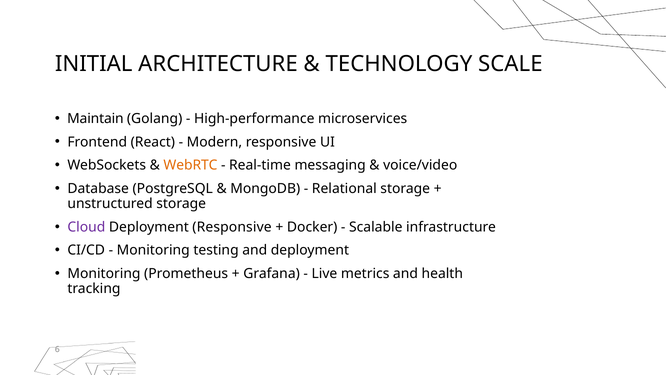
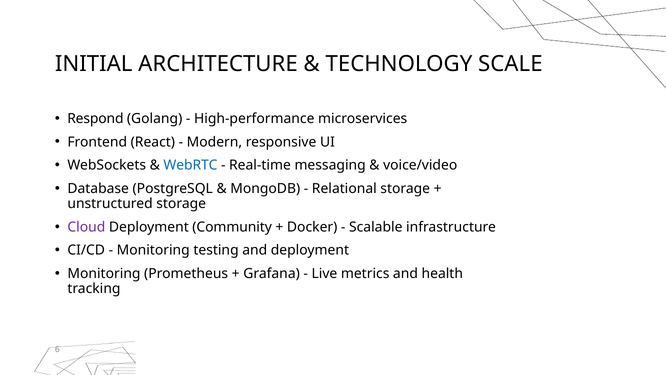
Maintain: Maintain -> Respond (95, 118)
WebRTC colour: orange -> blue (190, 165)
Deployment Responsive: Responsive -> Community (232, 227)
